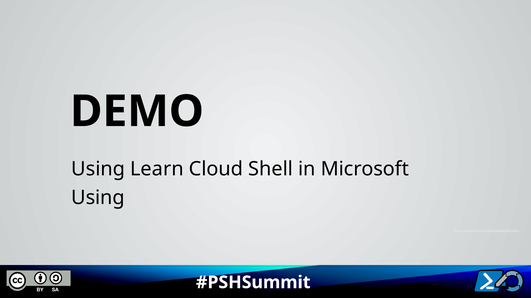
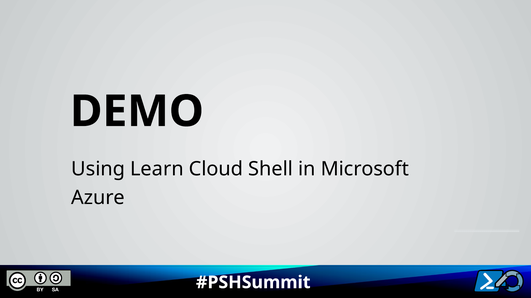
Using: Using -> Azure (98, 198)
